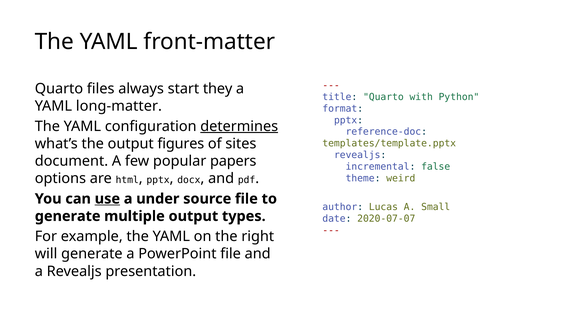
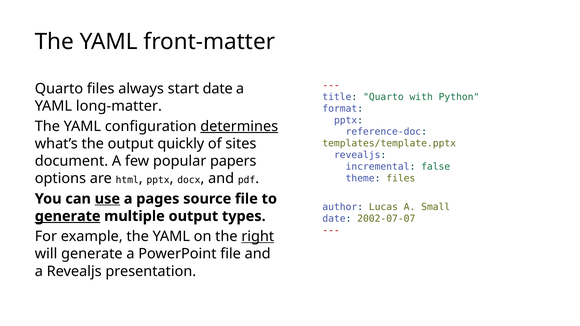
start they: they -> date (218, 89)
figures: figures -> quickly (181, 144)
theme weird: weird -> files (401, 178)
under: under -> pages (158, 199)
generate underline: none -> present (68, 216)
2020-07-07: 2020-07-07 -> 2002-07-07 (386, 219)
right underline: none -> present (258, 237)
